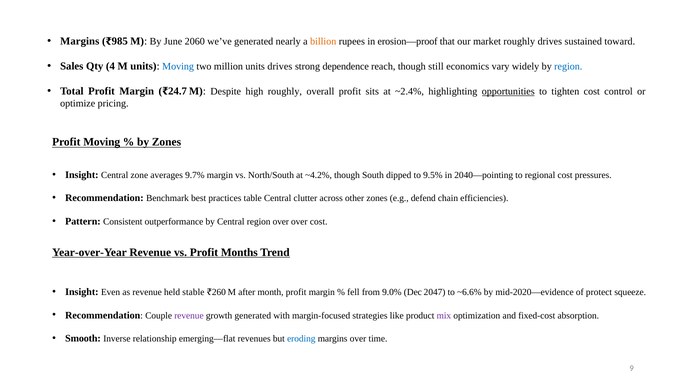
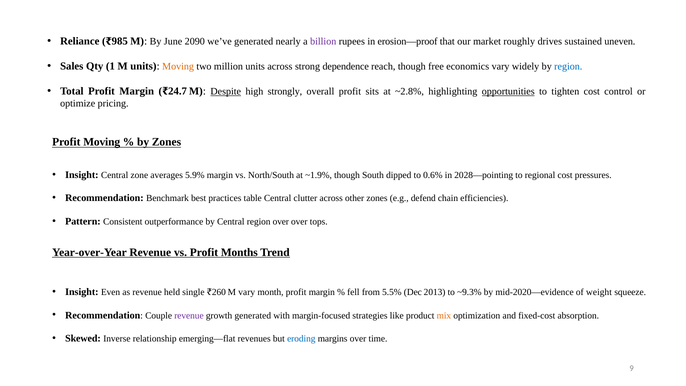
Margins: Margins -> Reliance (80, 41)
2060: 2060 -> 2090 (195, 42)
billion colour: orange -> purple (323, 42)
toward: toward -> uneven (620, 42)
4: 4 -> 1 (110, 66)
Moving colour: blue -> orange (178, 66)
units drives: drives -> across (280, 66)
still: still -> free (436, 66)
Despite underline: none -> present (226, 91)
high roughly: roughly -> strongly (285, 91)
~2.4%: ~2.4% -> ~2.8% (409, 91)
9.7%: 9.7% -> 5.9% (195, 175)
~4.2%: ~4.2% -> ~1.9% (319, 175)
9.5%: 9.5% -> 0.6% (433, 175)
2040—pointing: 2040—pointing -> 2028—pointing (484, 175)
over cost: cost -> tops (319, 222)
stable: stable -> single (193, 292)
M after: after -> vary (247, 292)
9.0%: 9.0% -> 5.5% (392, 292)
2047: 2047 -> 2013 (435, 292)
~6.6%: ~6.6% -> ~9.3% (469, 292)
protect: protect -> weight (599, 292)
mix colour: purple -> orange (444, 315)
Smooth: Smooth -> Skewed (83, 338)
